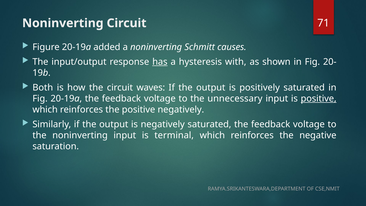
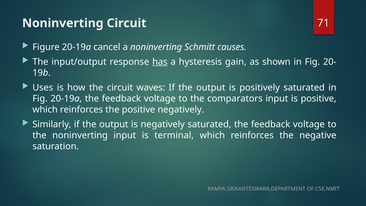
added: added -> cancel (107, 47)
with: with -> gain (236, 62)
Both: Both -> Uses (43, 88)
unnecessary: unnecessary -> comparators (235, 99)
positive underline: present -> none (319, 99)
